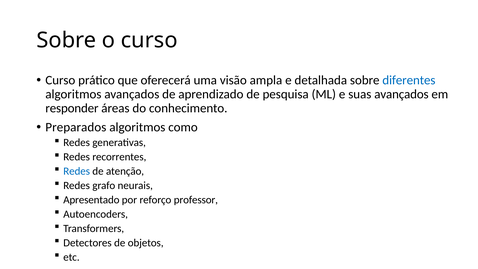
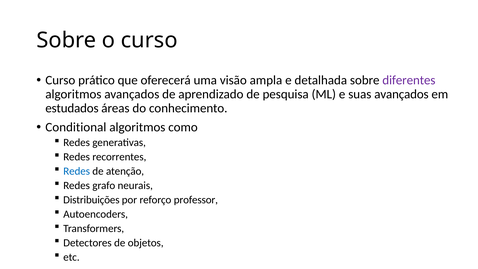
diferentes colour: blue -> purple (409, 80)
responder: responder -> estudados (72, 108)
Preparados: Preparados -> Conditional (76, 127)
Apresentado: Apresentado -> Distribuições (91, 200)
